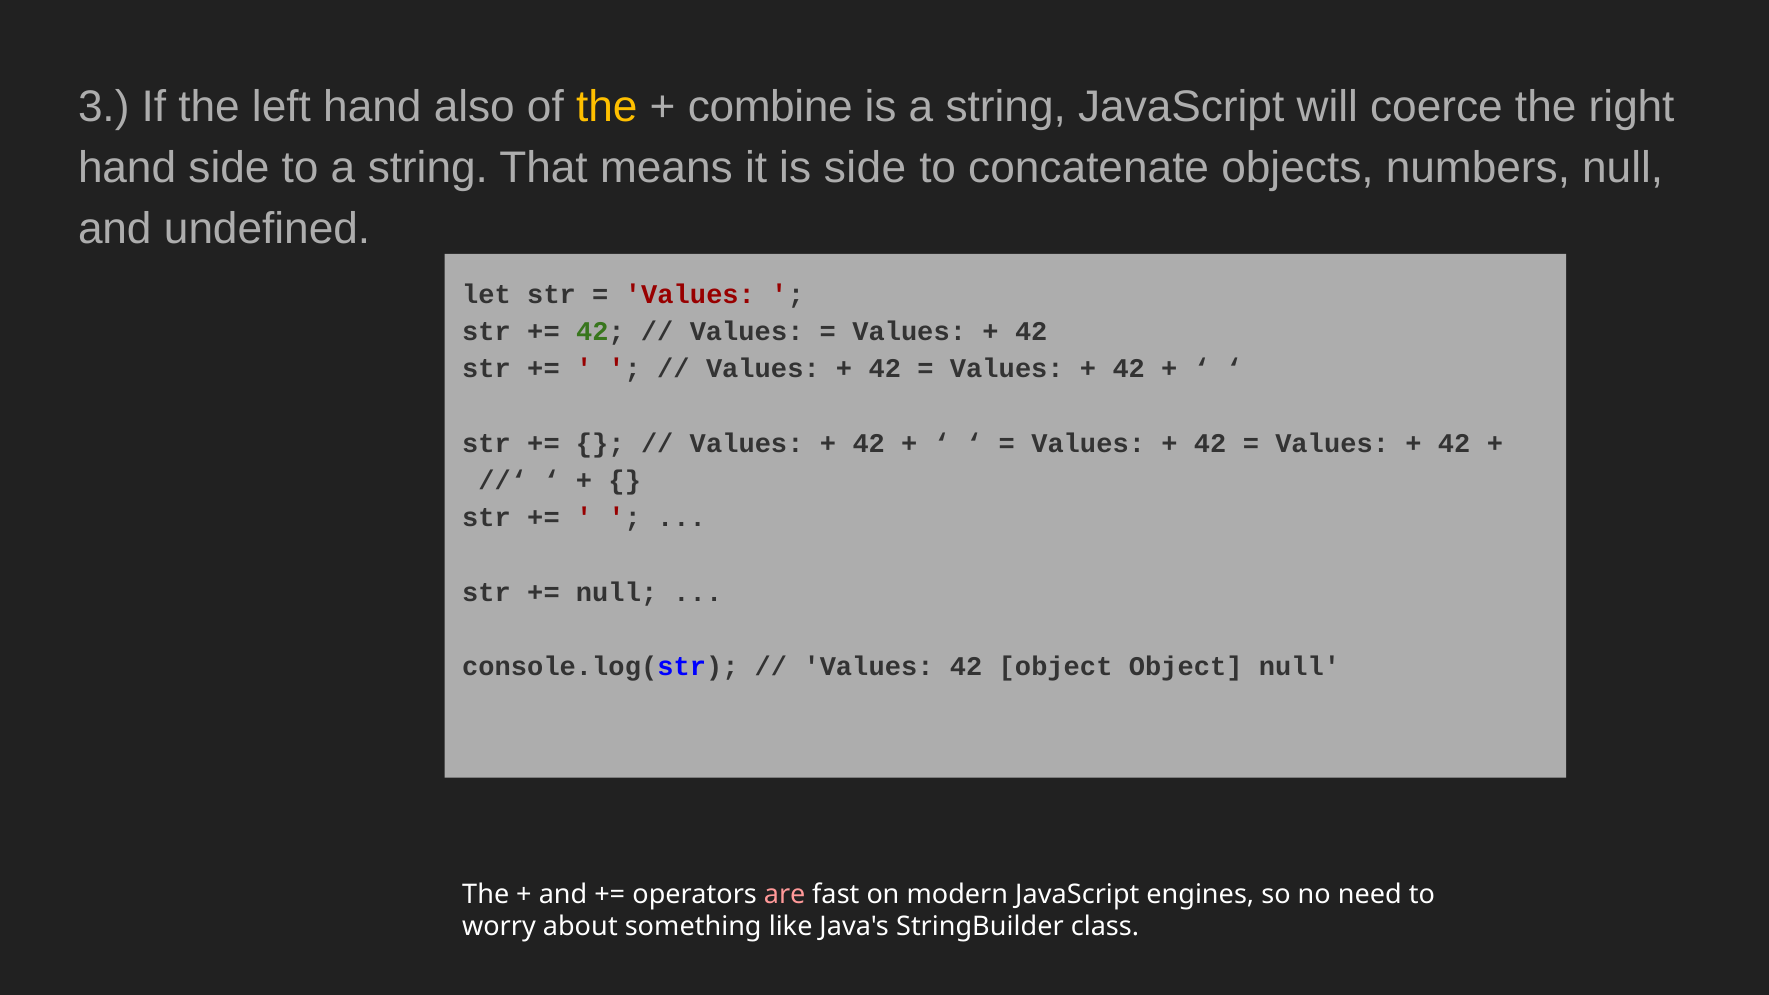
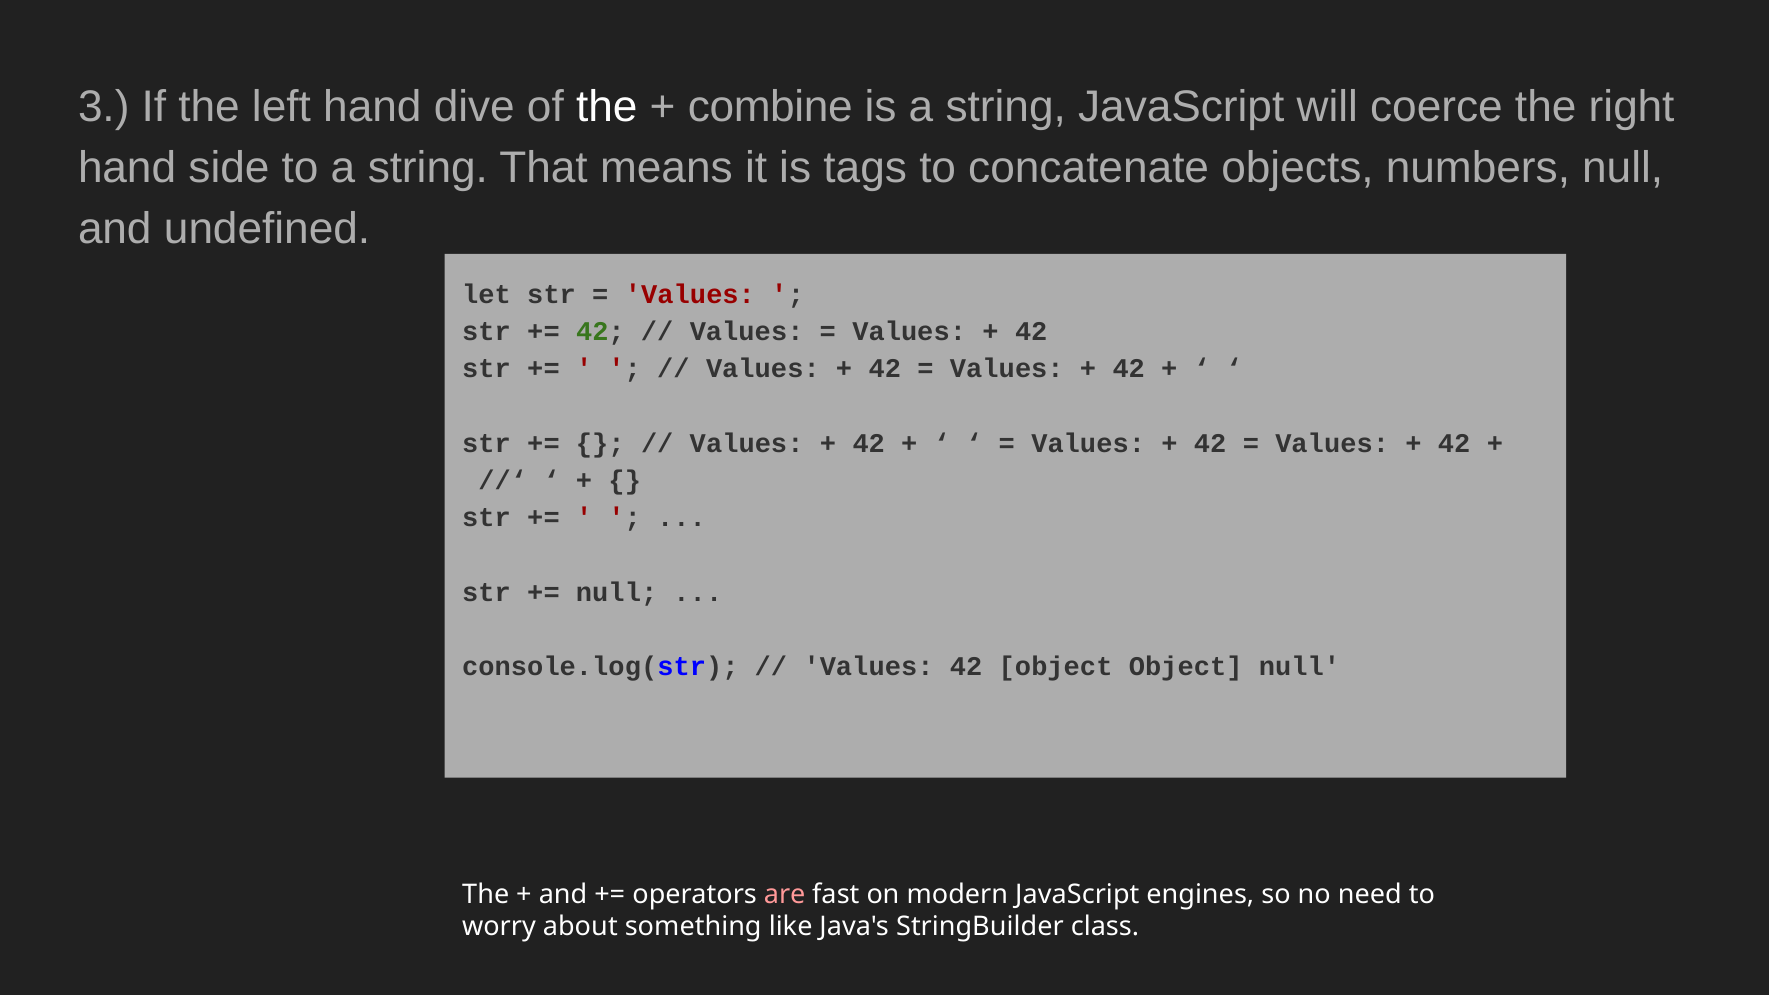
also: also -> dive (474, 107)
the colour: yellow -> white (607, 107)
is side: side -> tags (865, 168)
